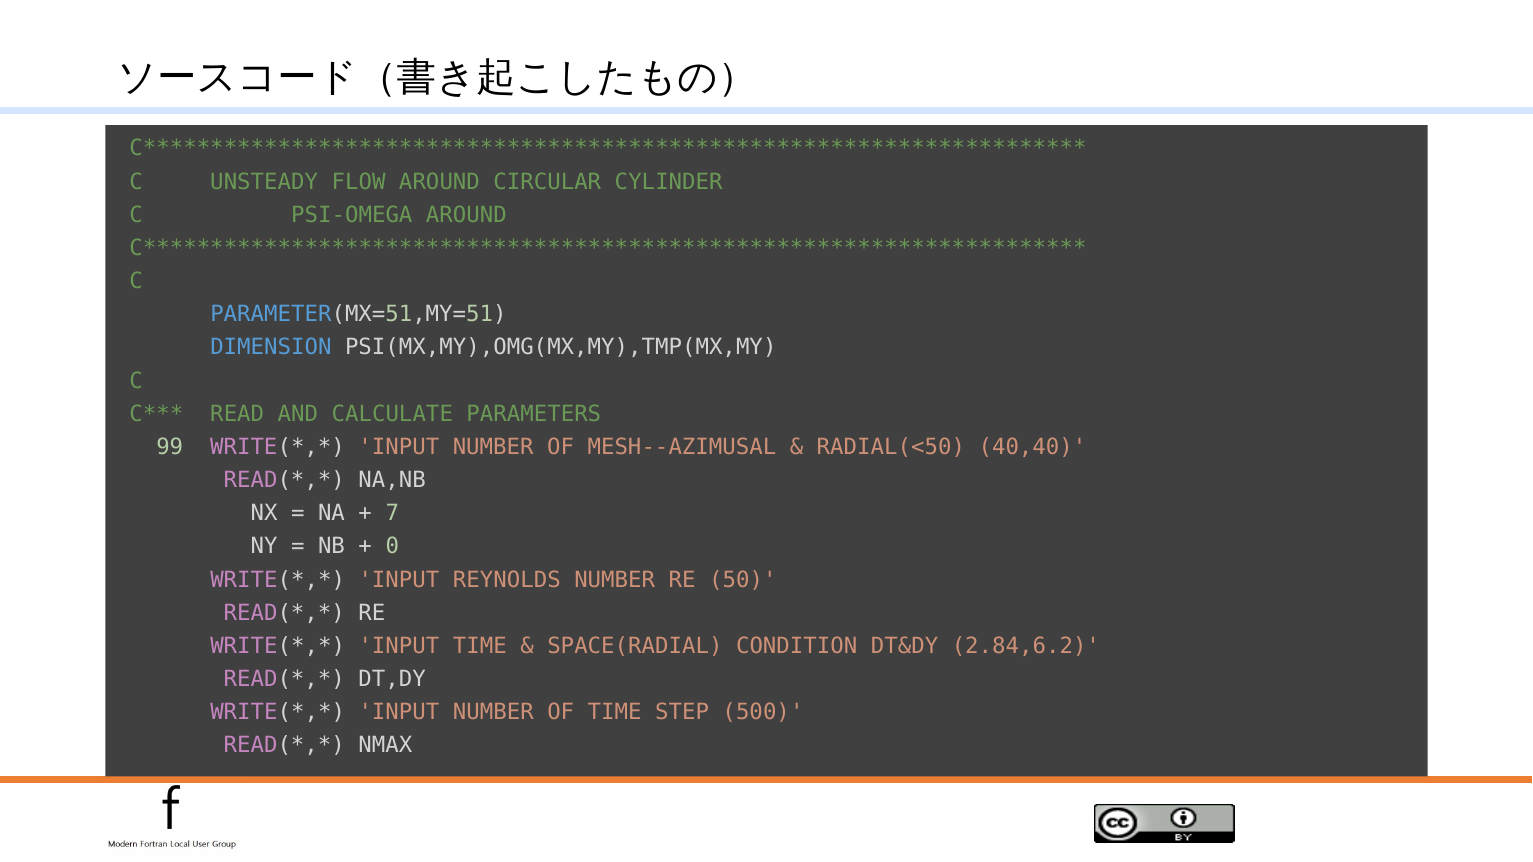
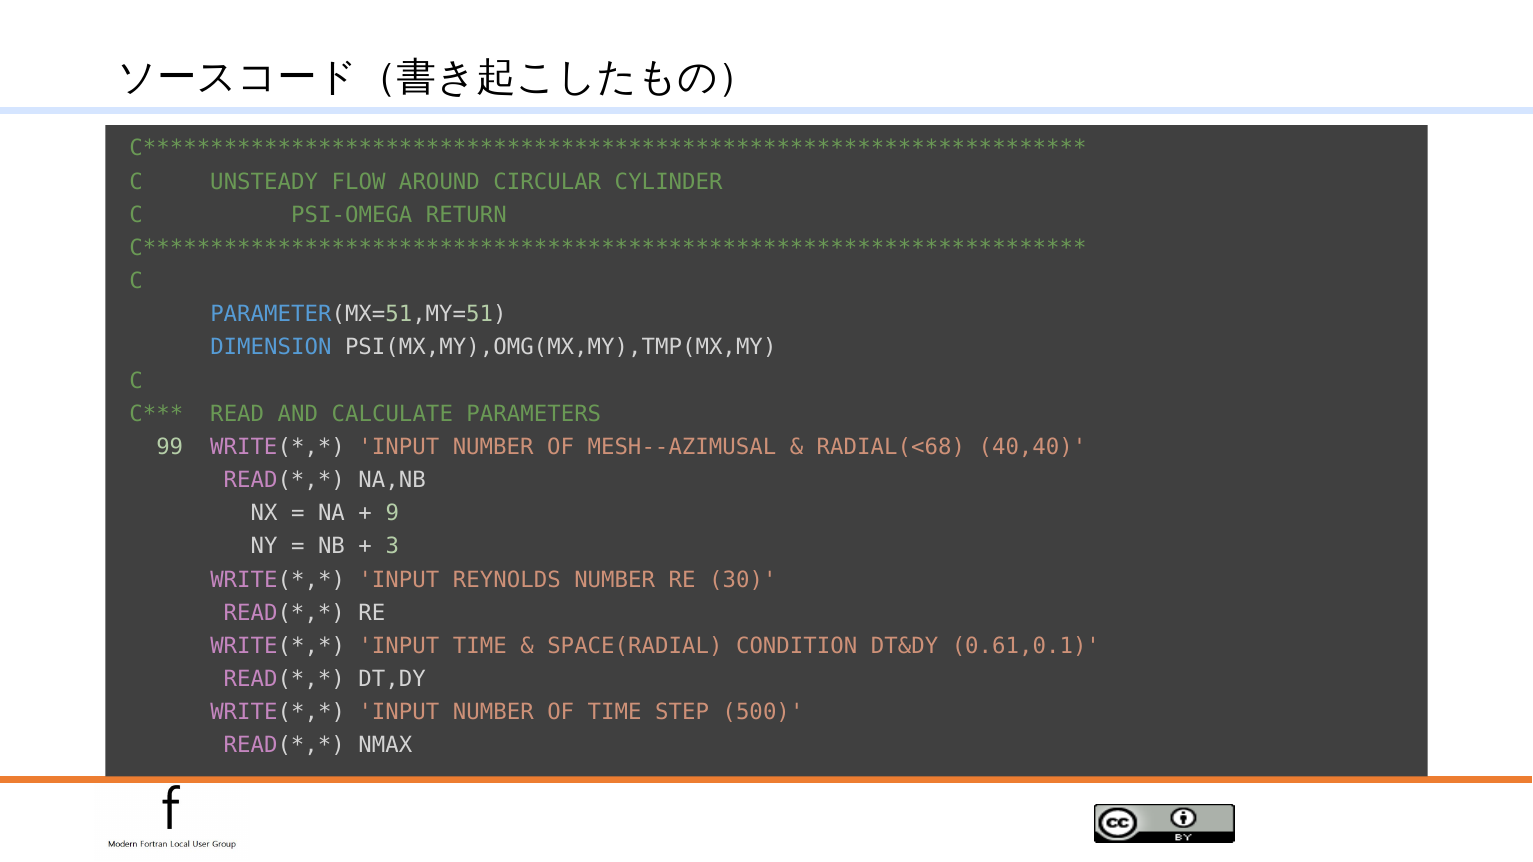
PSI-OMEGA AROUND: AROUND -> RETURN (466, 215)
RADIAL(<50: RADIAL(<50 -> RADIAL(<68 (891, 447)
7: 7 -> 9 (392, 514)
0: 0 -> 3 (392, 547)
50: 50 -> 30 (743, 580)
2.84,6.2: 2.84,6.2 -> 0.61,0.1 (1026, 646)
